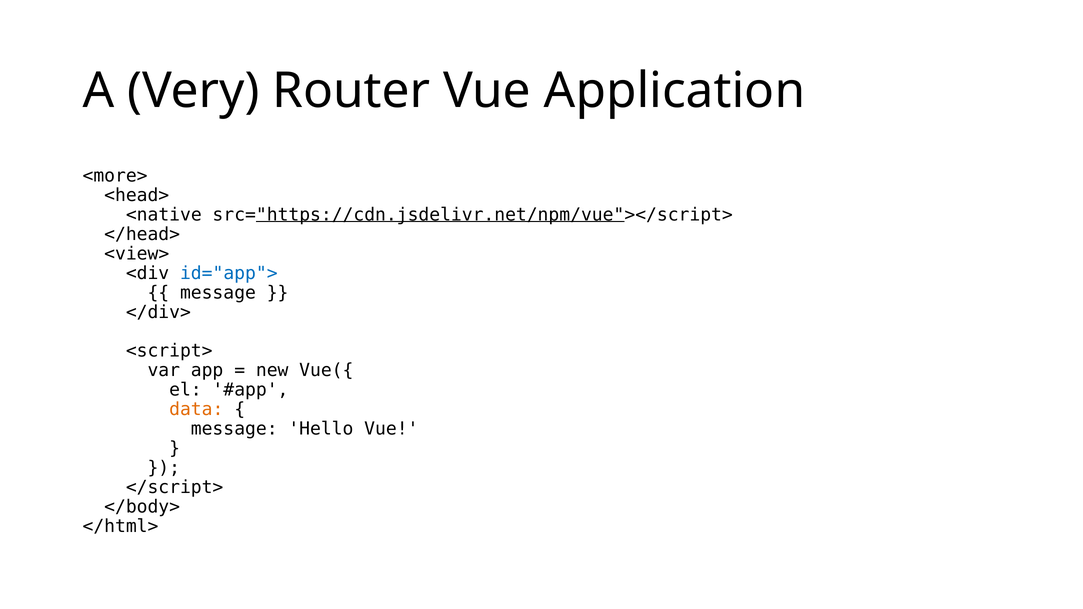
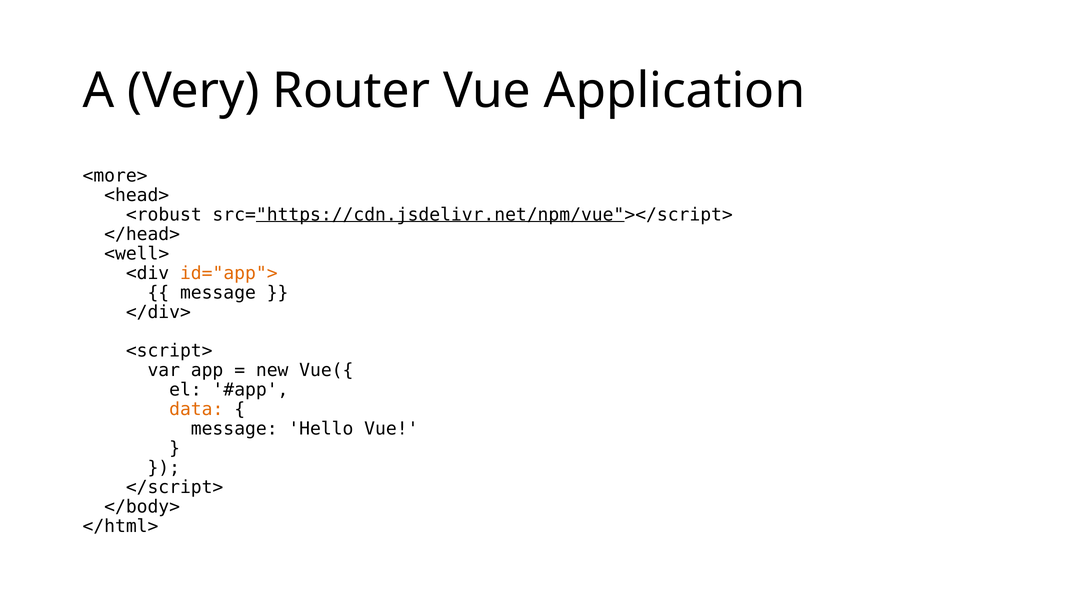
<native: <native -> <robust (164, 215)
<view>: <view> -> <well> (137, 254)
id="app"> colour: blue -> orange (229, 273)
